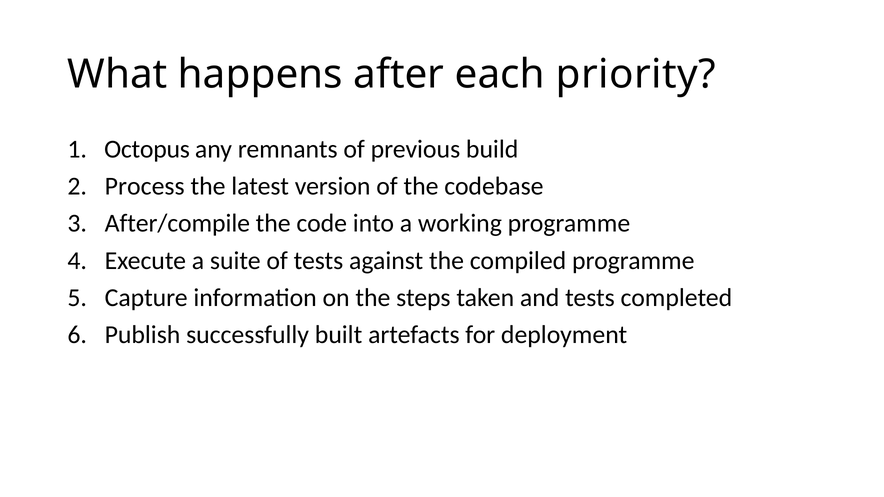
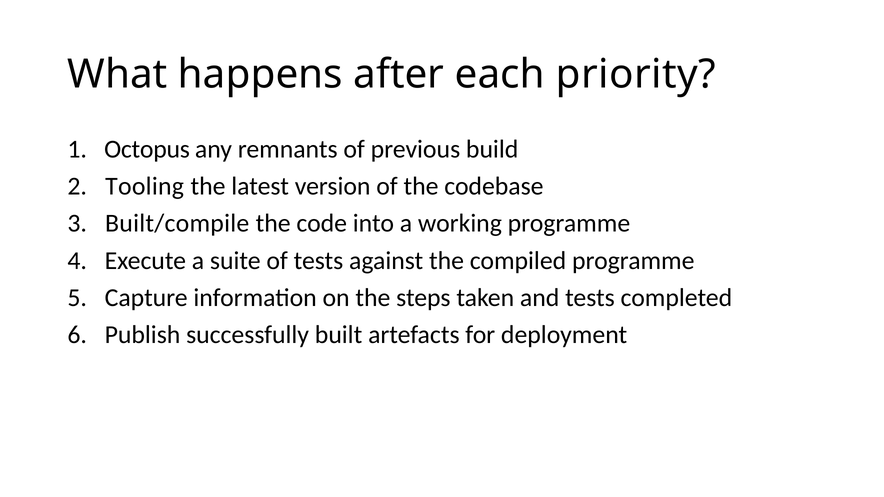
Process: Process -> Tooling (145, 187)
After/compile: After/compile -> Built/compile (177, 224)
